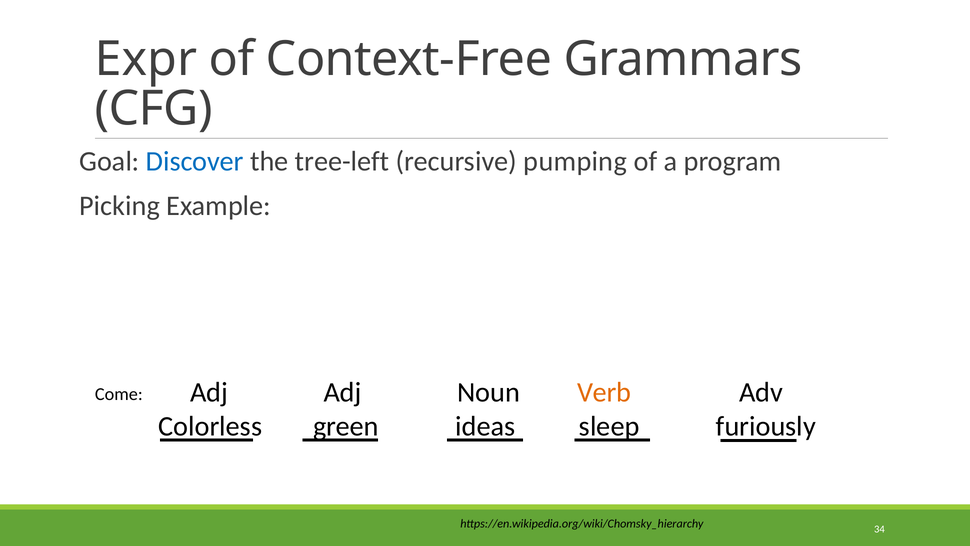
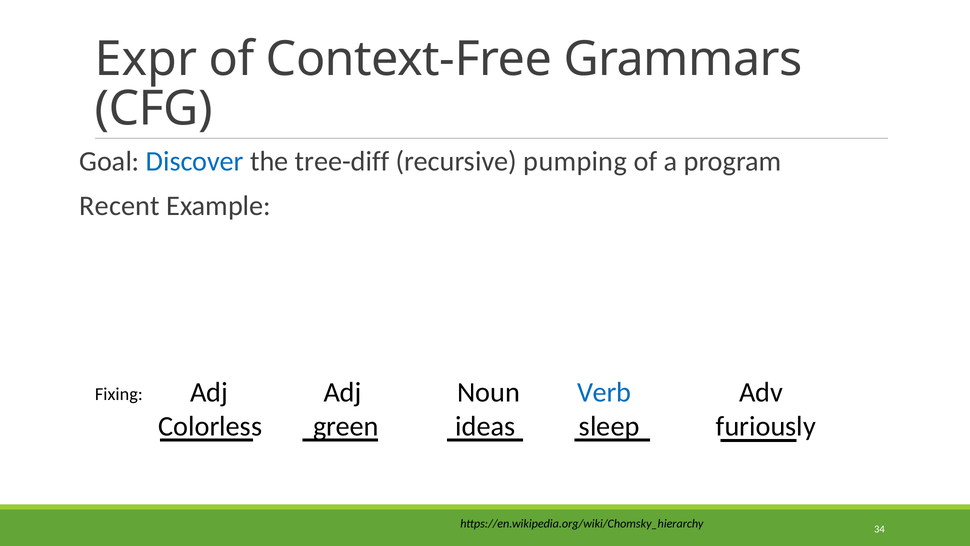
tree-left: tree-left -> tree-diff (342, 161)
Picking: Picking -> Recent (120, 206)
Verb colour: orange -> blue (604, 392)
Come: Come -> Fixing (119, 394)
